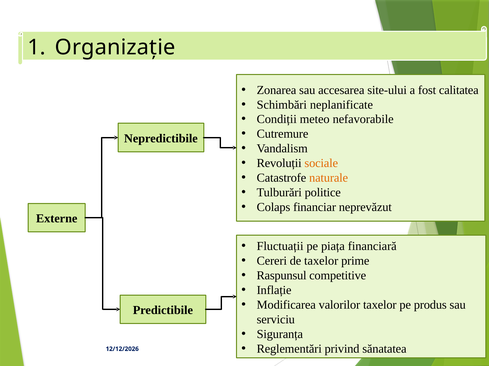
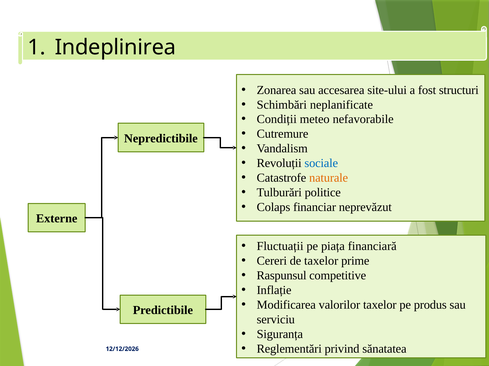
Organizație: Organizație -> Indeplinirea (115, 47)
calitatea: calitatea -> structuri (459, 90)
sociale colour: orange -> blue (321, 164)
